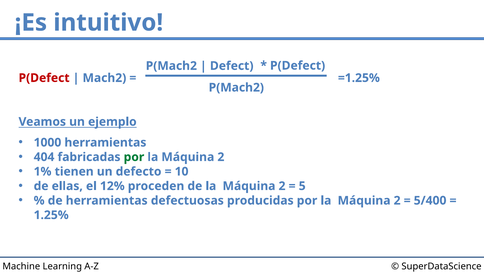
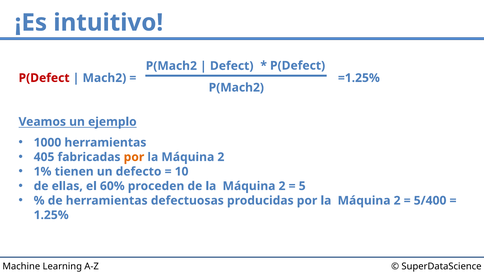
404: 404 -> 405 (44, 157)
por colour: green -> orange (134, 157)
12%: 12% -> 60% (112, 186)
